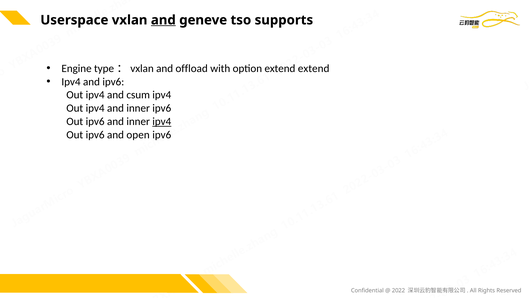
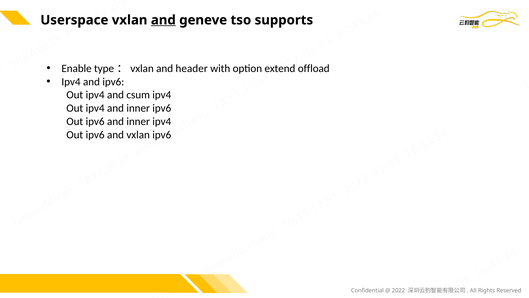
Engine: Engine -> Enable (77, 68)
offload: offload -> header (192, 68)
extend extend: extend -> offload (314, 68)
ipv4 underline: present -> none (162, 121)
and open: open -> vxlan (138, 135)
